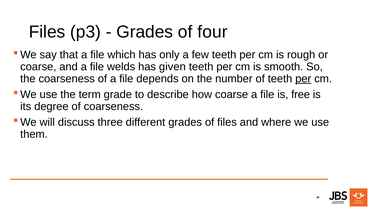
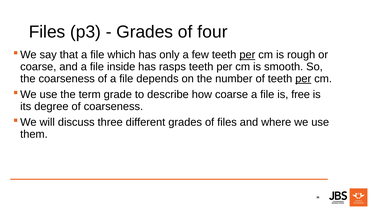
per underline: none -> present (247, 55)
welds: welds -> inside (121, 67)
given: given -> rasps (172, 67)
